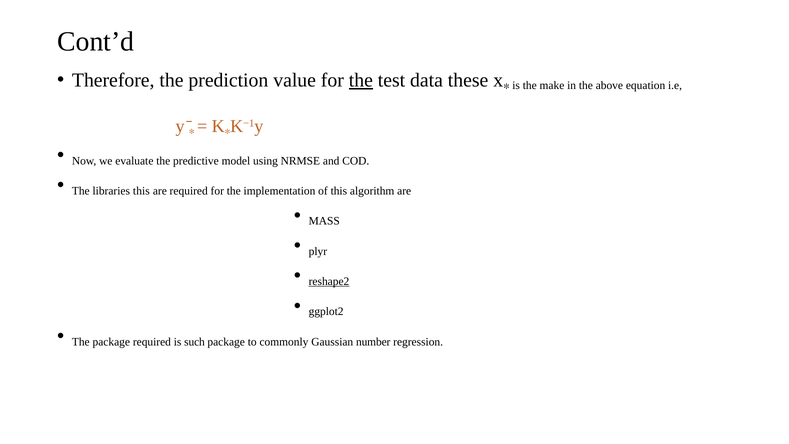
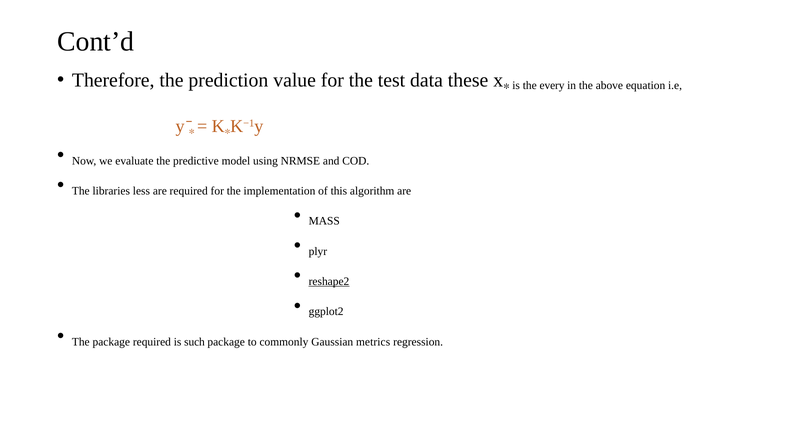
the underline: present -> none (361, 80)
make: make -> every (552, 85)
libraries this: this -> less (141, 191)
number: number -> metrics (373, 342)
